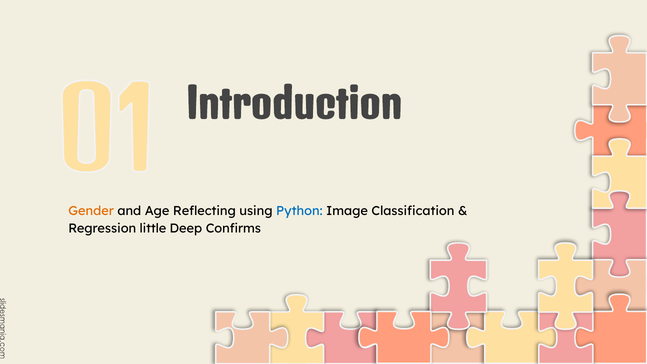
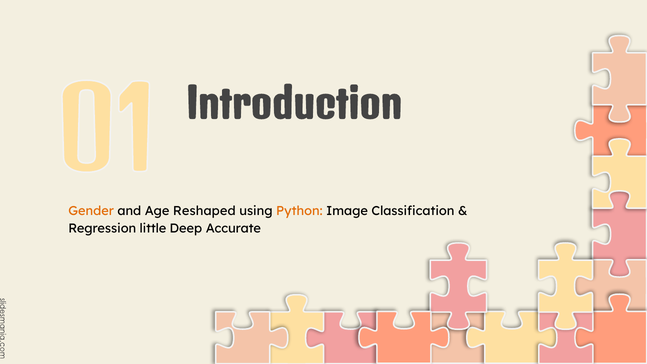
Reflecting: Reflecting -> Reshaped (204, 211)
Python colour: blue -> orange (299, 211)
Confirms: Confirms -> Accurate (233, 228)
